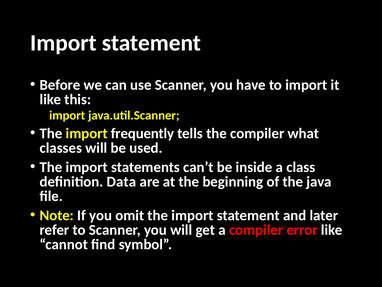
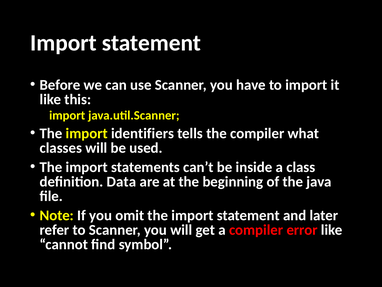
frequently: frequently -> identifiers (143, 133)
